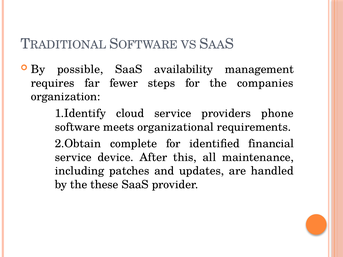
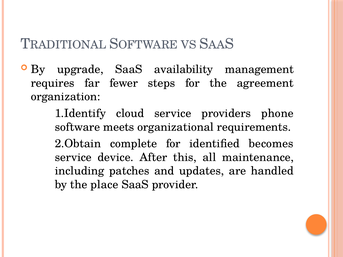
possible: possible -> upgrade (80, 69)
companies: companies -> agreement (265, 83)
financial: financial -> becomes (271, 144)
these: these -> place (104, 185)
